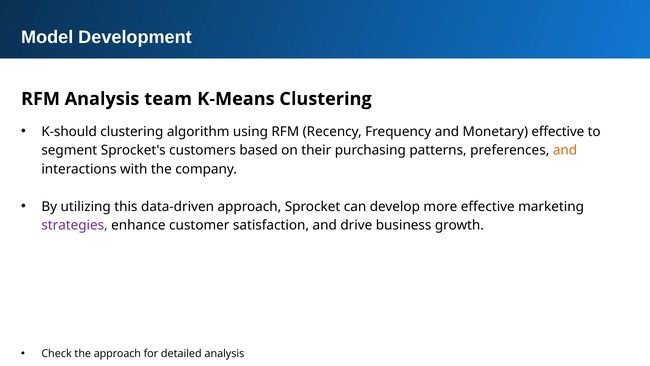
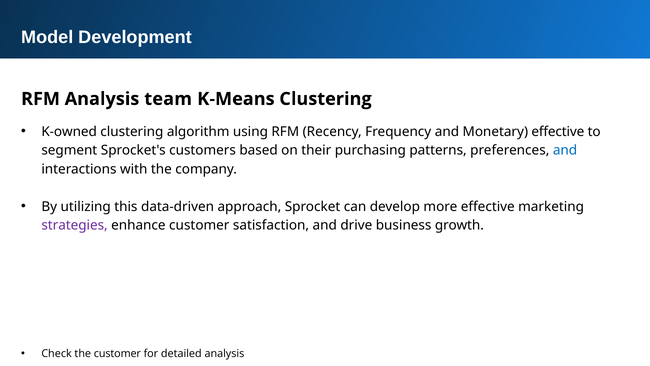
K-should: K-should -> K-owned (69, 132)
and colour: orange -> blue (565, 150)
the approach: approach -> customer (117, 354)
